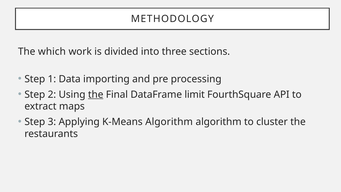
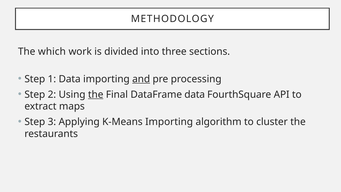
and underline: none -> present (141, 79)
DataFrame limit: limit -> data (195, 94)
K-Means Algorithm: Algorithm -> Importing (169, 122)
